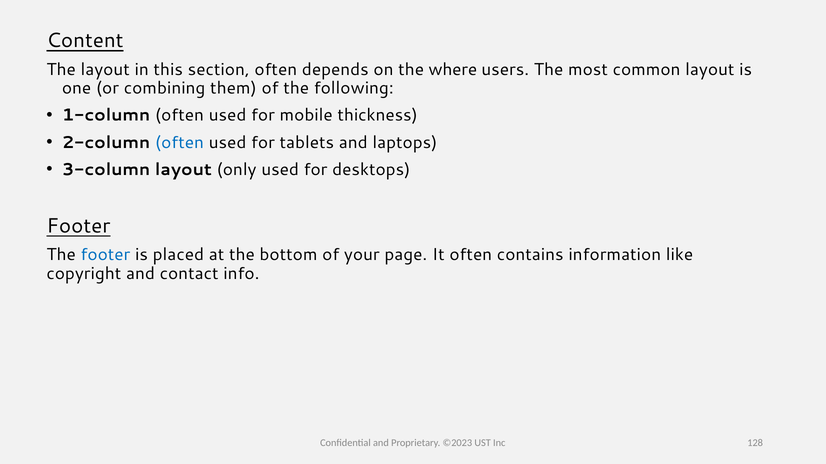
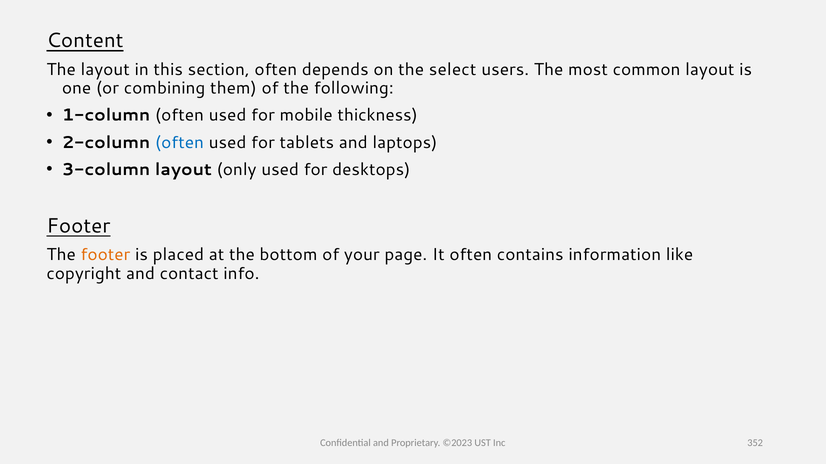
where: where -> select (453, 69)
footer colour: blue -> orange (105, 255)
128: 128 -> 352 (755, 444)
